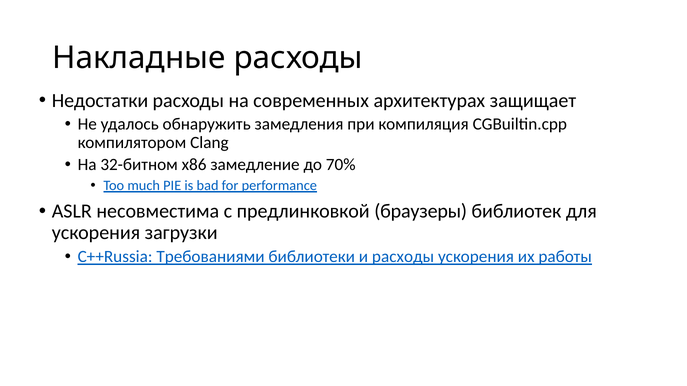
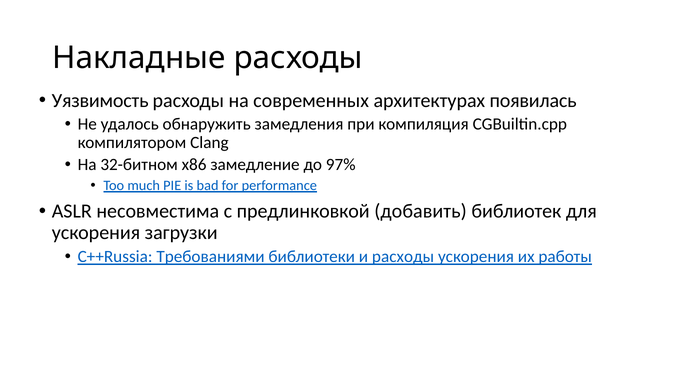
Недостатки: Недостатки -> Уязвимость (100, 101)
защищает: защищает -> появилась (533, 101)
70%: 70% -> 97% (341, 165)
браузеры: браузеры -> добавить (421, 212)
